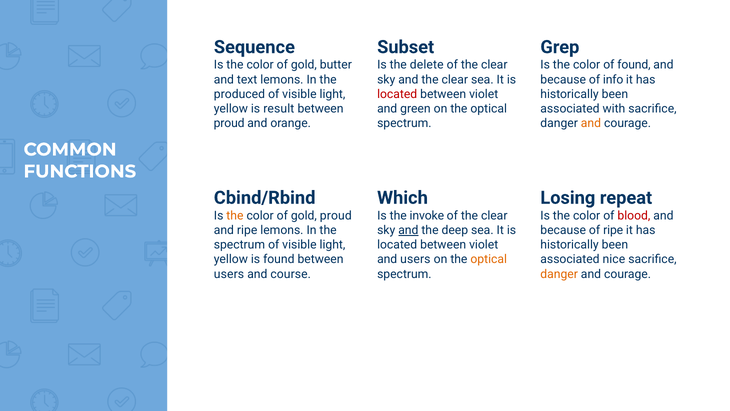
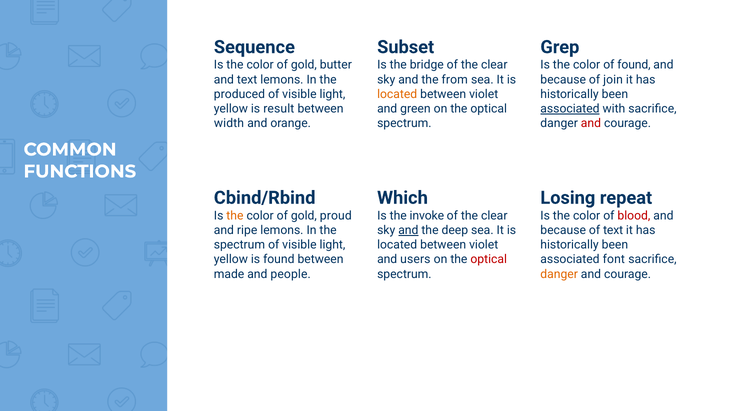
delete: delete -> bridge (427, 65)
and the clear: clear -> from (455, 79)
info: info -> join (613, 79)
located colour: red -> orange (397, 94)
associated underline: none -> present (570, 109)
proud: proud -> width (229, 123)
and colour: orange -> red (591, 123)
of ripe: ripe -> text (613, 230)
optical colour: orange -> red (489, 259)
nice: nice -> font (614, 259)
users: users -> made (229, 274)
course: course -> people (291, 274)
